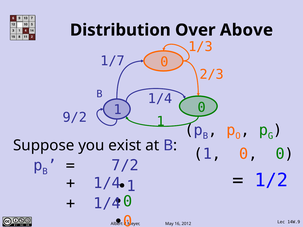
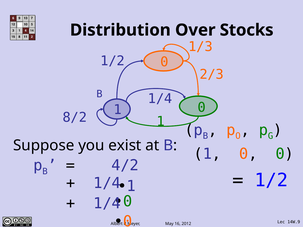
Above: Above -> Stocks (247, 30)
1/7: 1/7 -> 1/2 (113, 61)
9/2: 9/2 -> 8/2 (75, 118)
7/2: 7/2 -> 4/2 (125, 166)
